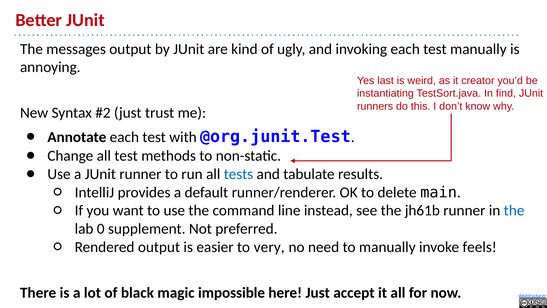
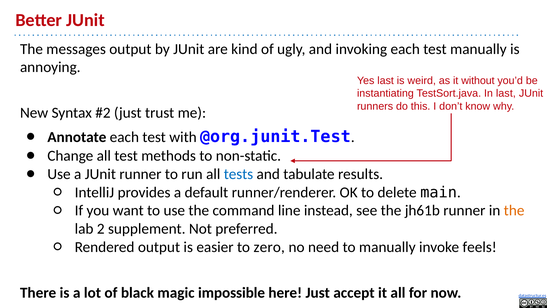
creator: creator -> without (478, 81)
In find: find -> last (506, 93)
the colour: blue -> orange (514, 210)
0: 0 -> 2 (101, 229)
very: very -> zero (269, 247)
